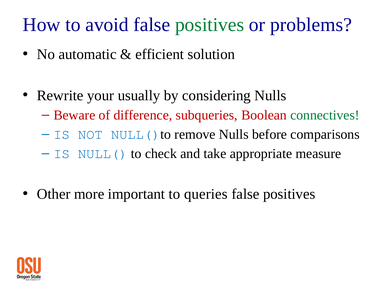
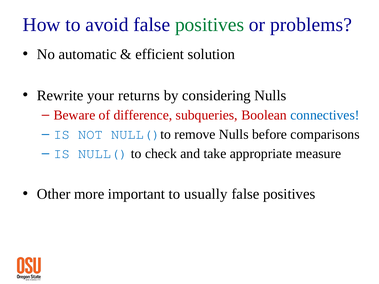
usually: usually -> returns (139, 96)
connectives colour: green -> blue (325, 115)
queries: queries -> usually (206, 194)
